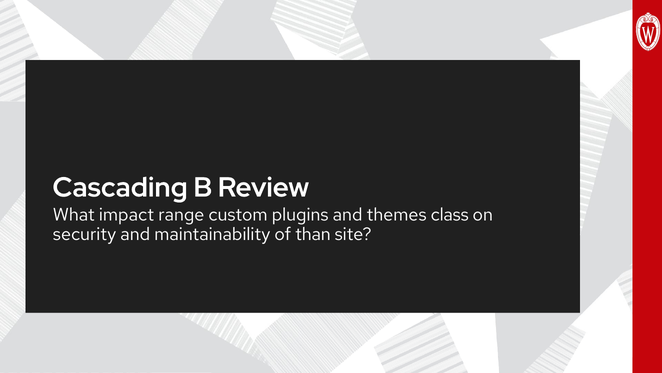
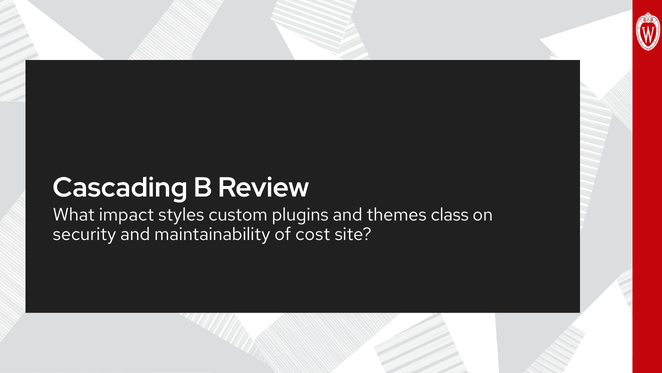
range: range -> styles (181, 214)
than: than -> cost (313, 234)
